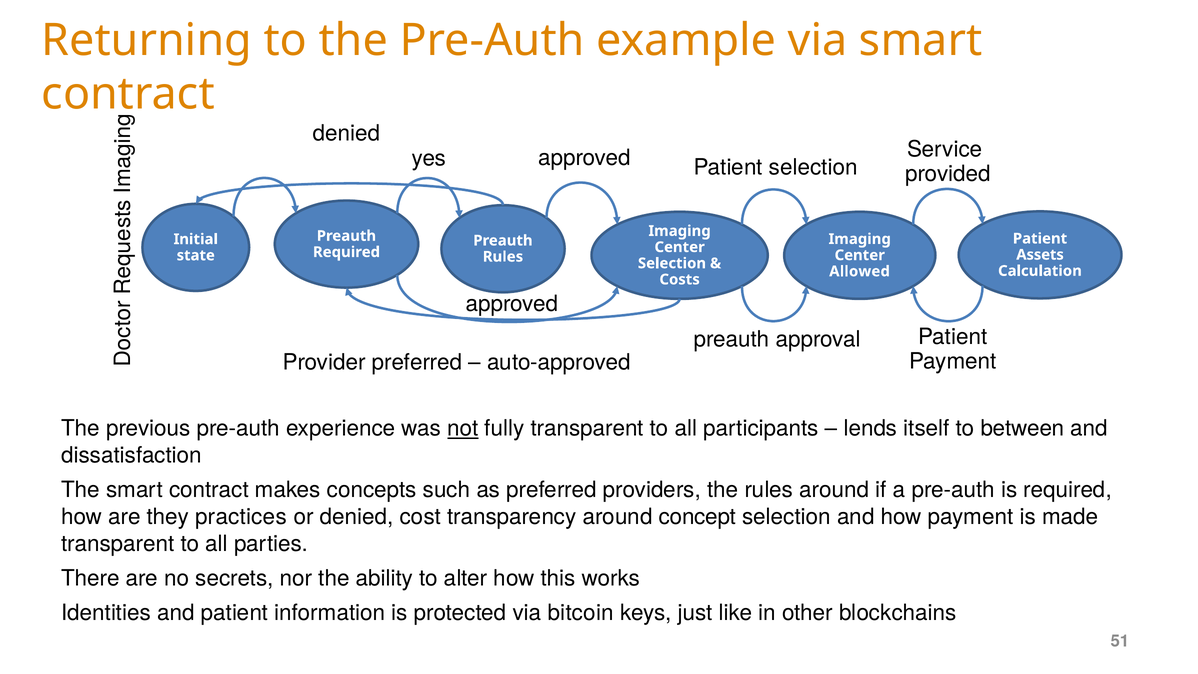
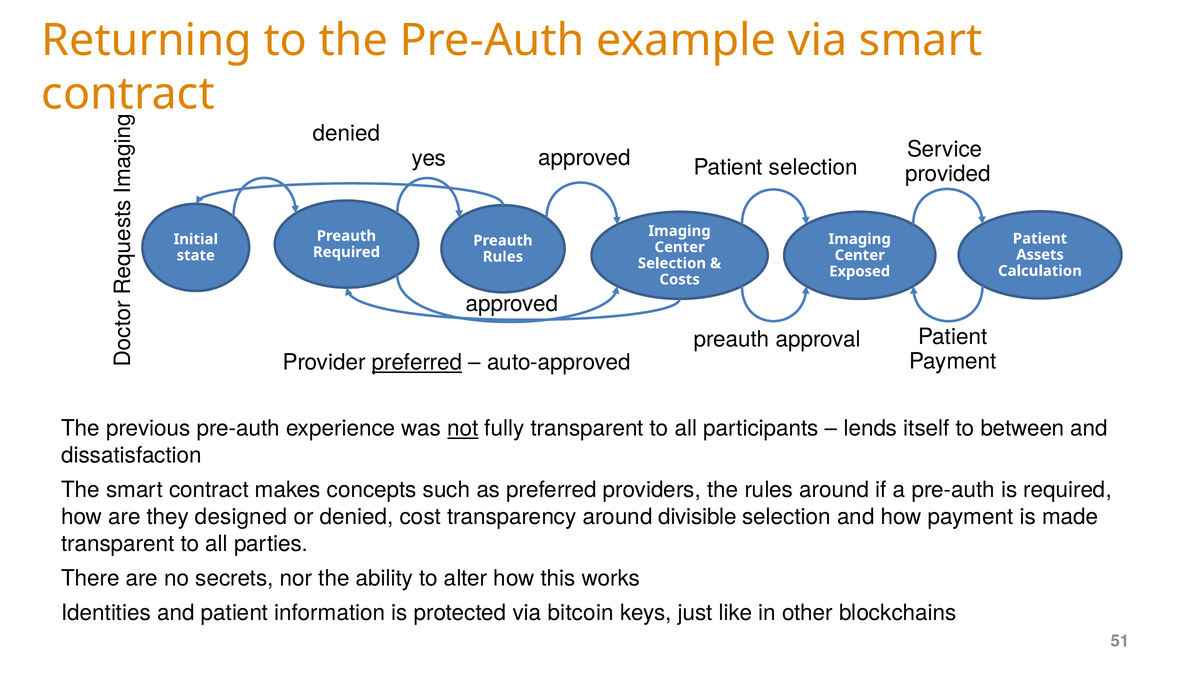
Allowed: Allowed -> Exposed (860, 271)
preferred underline: none -> present (417, 362)
practices: practices -> designed (241, 517)
concept: concept -> divisible (697, 517)
